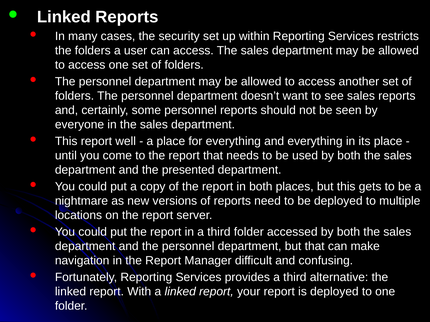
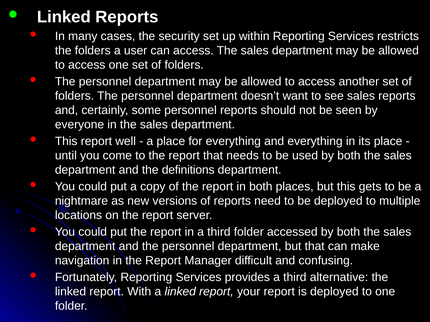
presented: presented -> definitions (188, 170)
